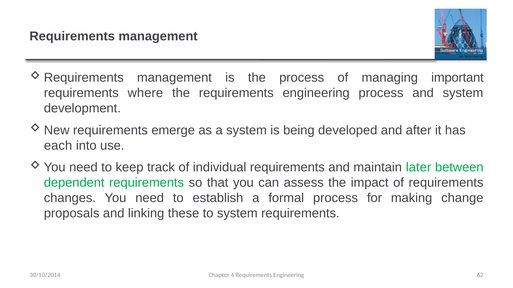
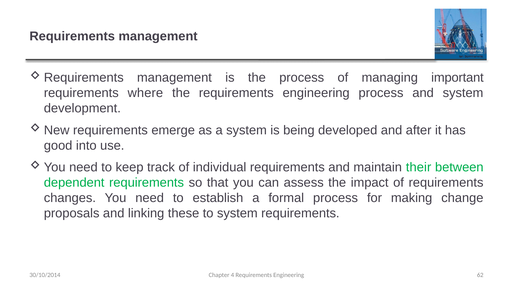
each: each -> good (58, 146)
later: later -> their (419, 168)
